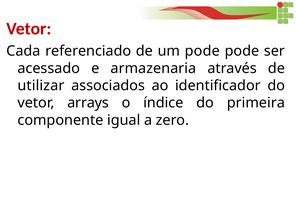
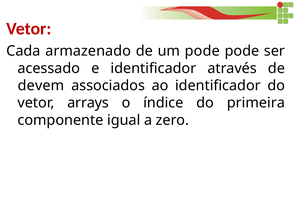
referenciado: referenciado -> armazenado (88, 51)
e armazenaria: armazenaria -> identificador (153, 68)
utilizar: utilizar -> devem (41, 86)
